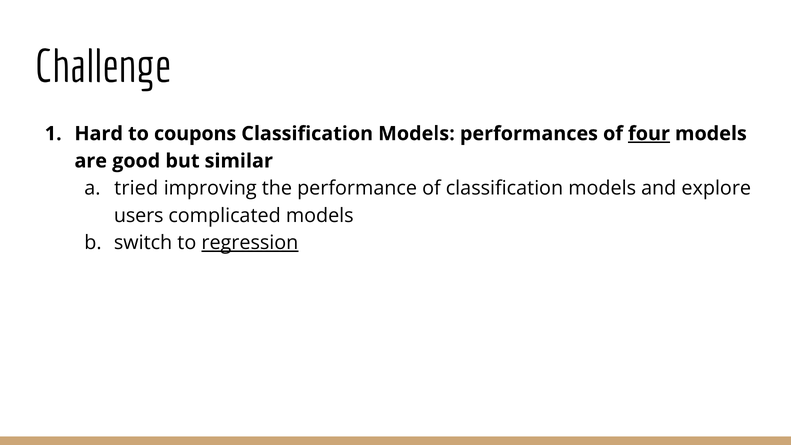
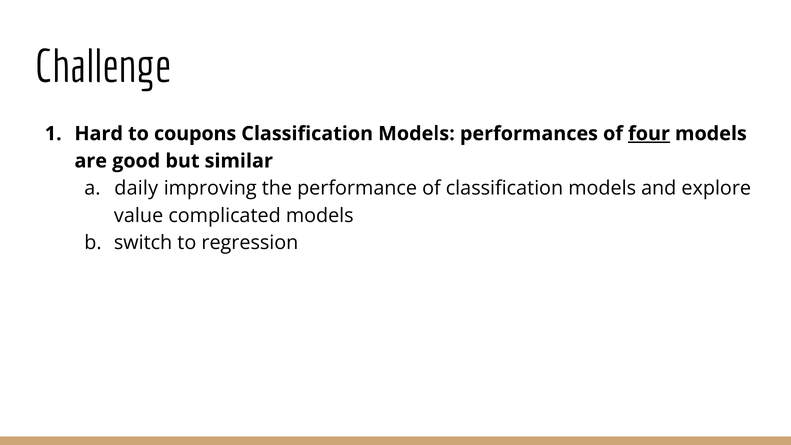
tried: tried -> daily (136, 188)
users: users -> value (139, 215)
regression underline: present -> none (250, 243)
